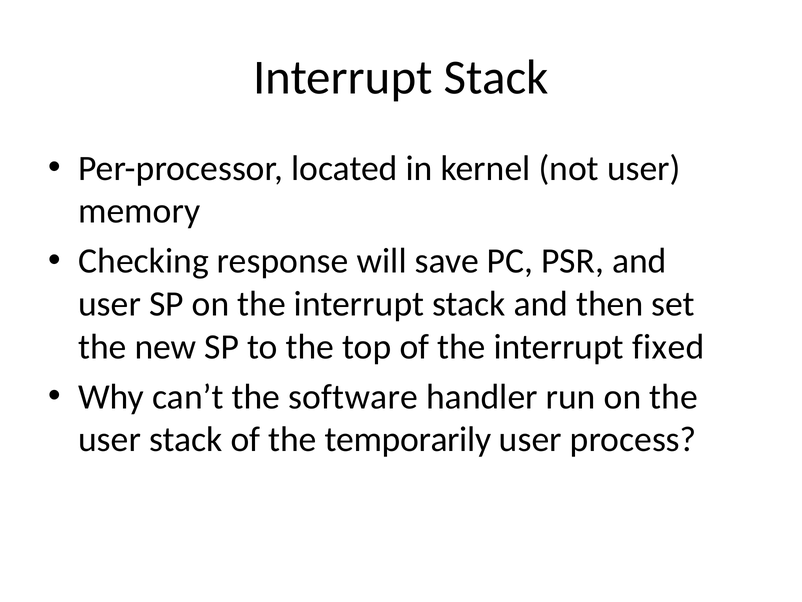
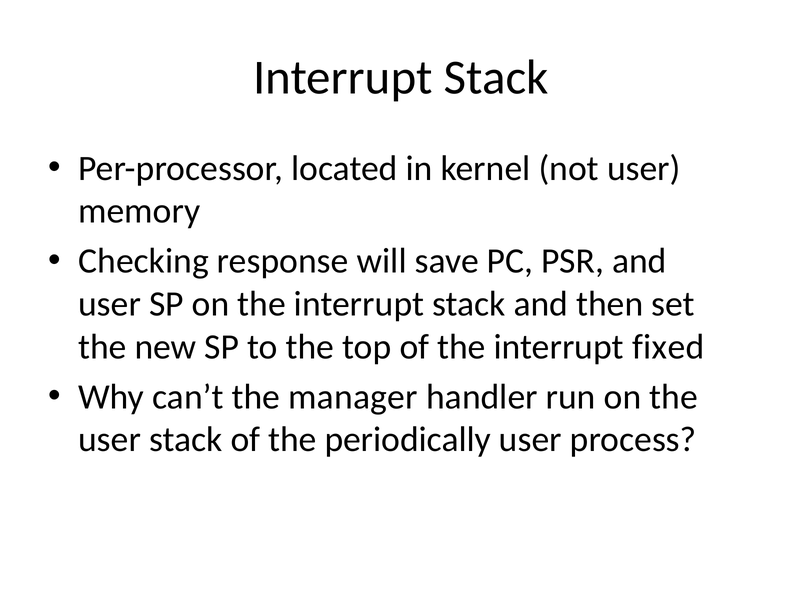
software: software -> manager (353, 396)
temporarily: temporarily -> periodically (408, 439)
